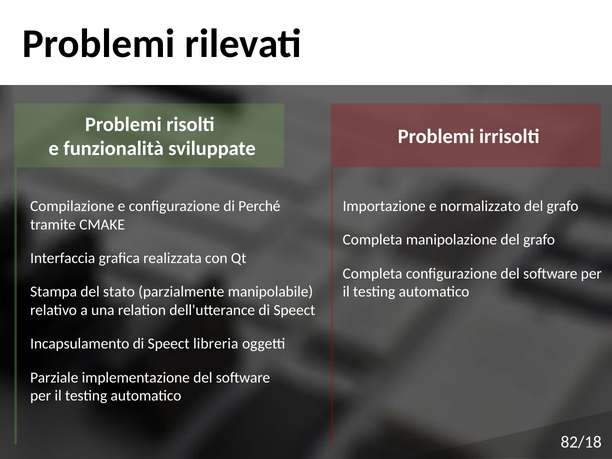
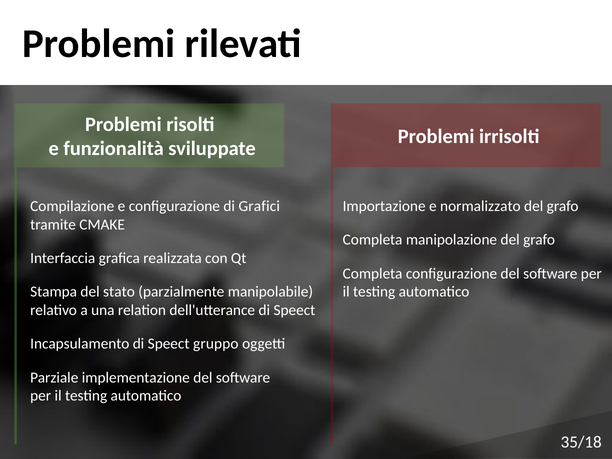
Perché: Perché -> Grafici (259, 206)
libreria: libreria -> gruppo (216, 344)
82/18: 82/18 -> 35/18 (581, 442)
